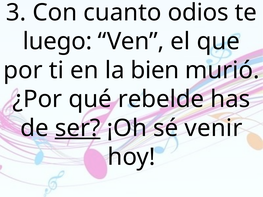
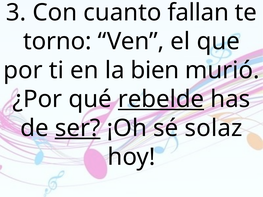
odios: odios -> fallan (198, 13)
luego: luego -> torno (57, 41)
rebelde underline: none -> present (161, 99)
venir: venir -> solaz (214, 128)
